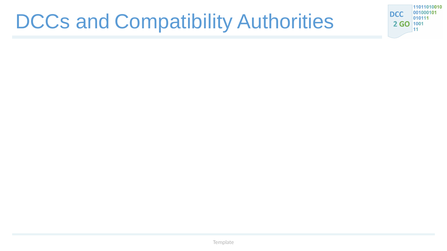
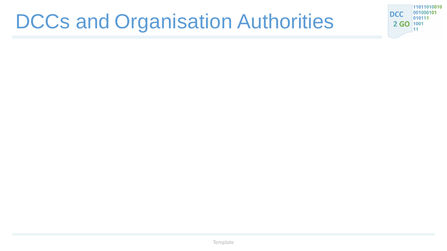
Compatibility: Compatibility -> Organisation (174, 22)
